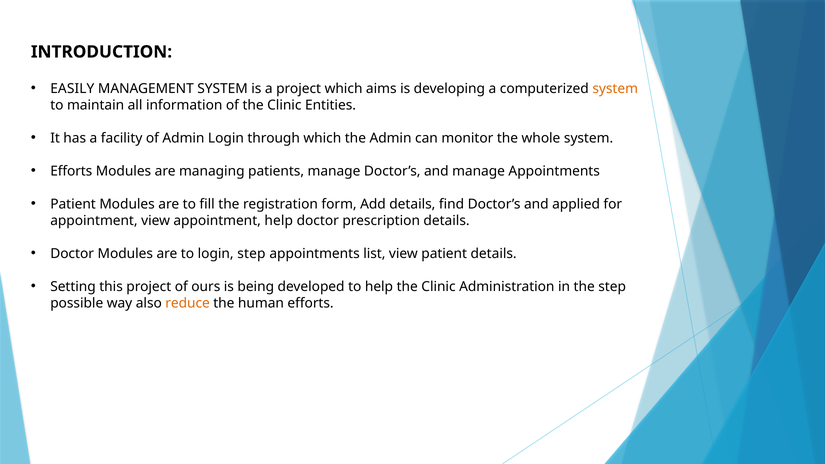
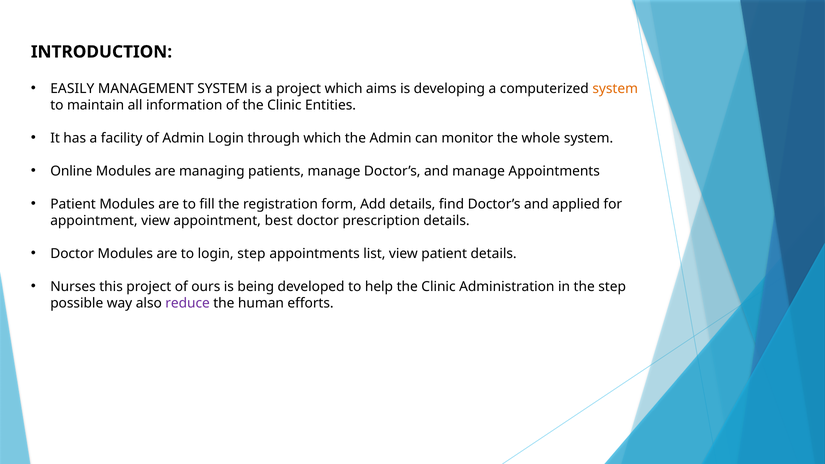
Efforts: Efforts -> Online (71, 171)
appointment help: help -> best (279, 221)
Setting: Setting -> Nurses (73, 287)
reduce colour: orange -> purple (188, 303)
